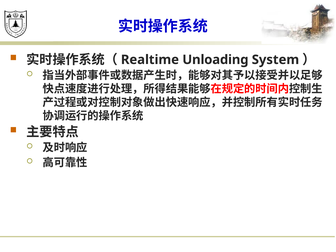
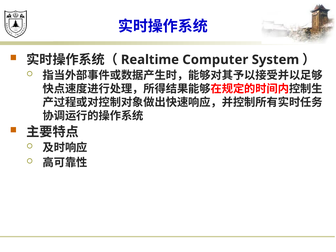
Unloading: Unloading -> Computer (215, 60)
